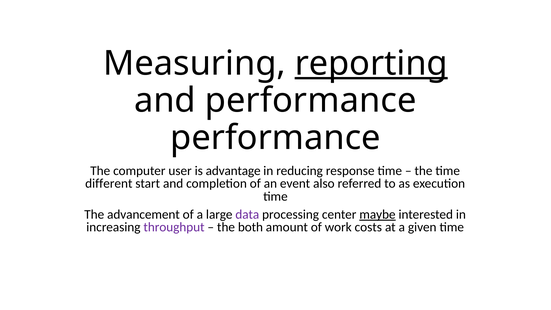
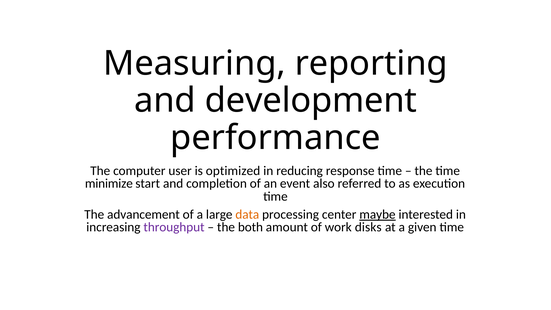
reporting underline: present -> none (371, 63)
and performance: performance -> development (311, 101)
advantage: advantage -> optimized (233, 171)
different: different -> minimize (109, 184)
data colour: purple -> orange (247, 214)
costs: costs -> disks (368, 227)
